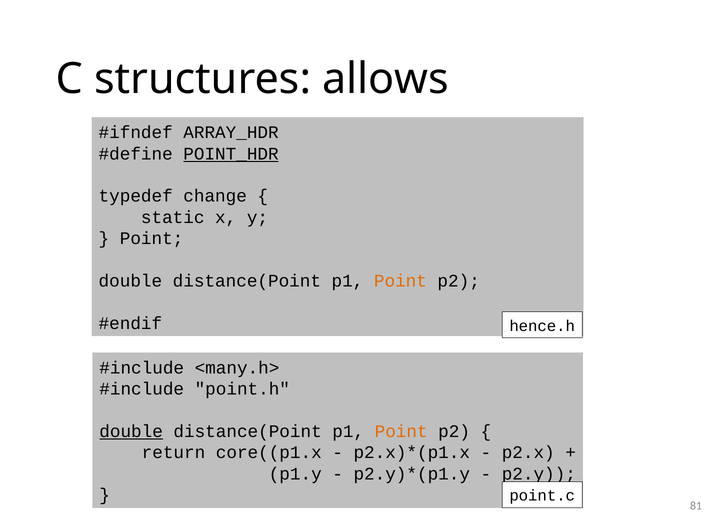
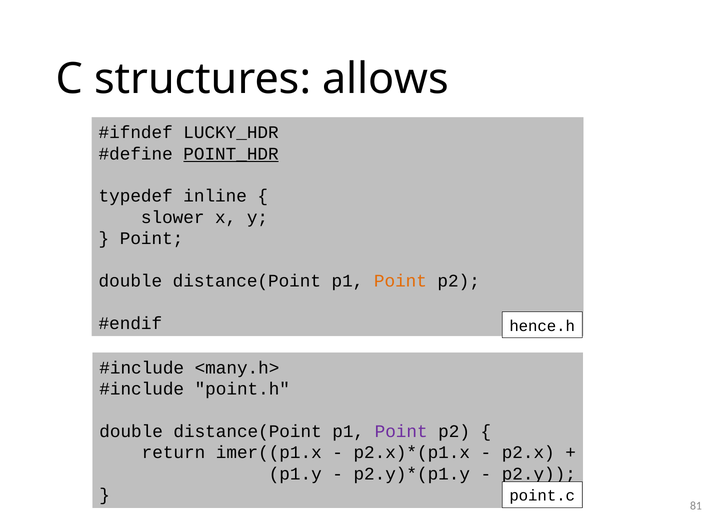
ARRAY_HDR: ARRAY_HDR -> LUCKY_HDR (231, 132)
change: change -> inline (215, 196)
static: static -> slower (173, 217)
double underline: present -> none (131, 431)
Point colour: orange -> purple (401, 431)
core((p1.x: core((p1.x -> imer((p1.x (269, 452)
